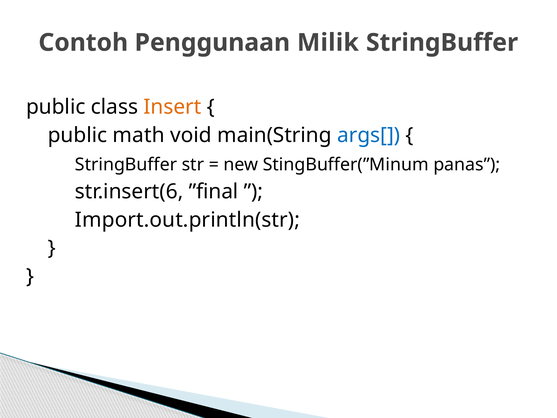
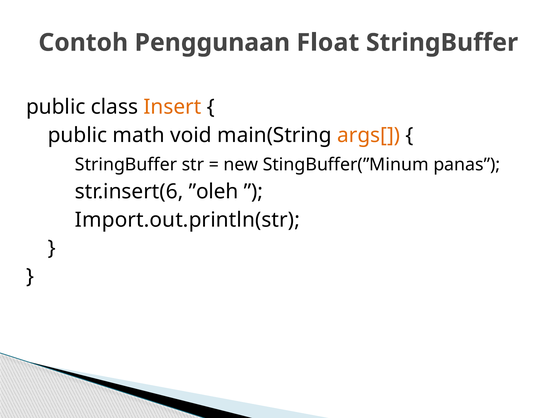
Milik: Milik -> Float (328, 43)
args[ colour: blue -> orange (369, 135)
”final: ”final -> ”oleh (214, 192)
